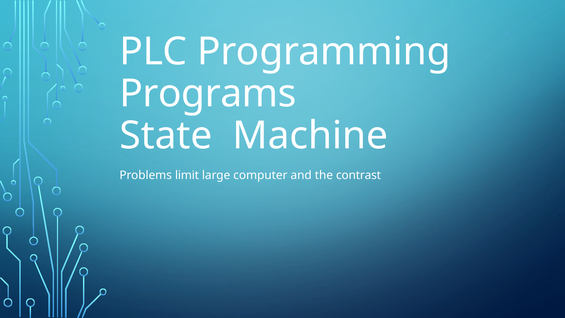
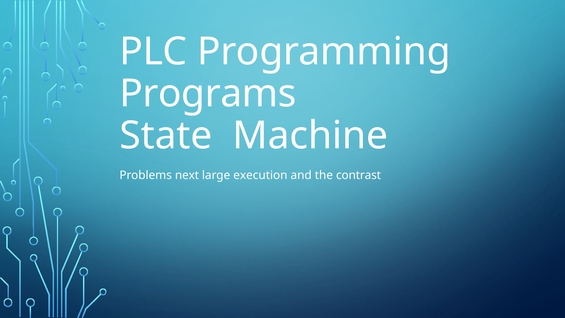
limit: limit -> next (187, 175)
computer: computer -> execution (260, 175)
